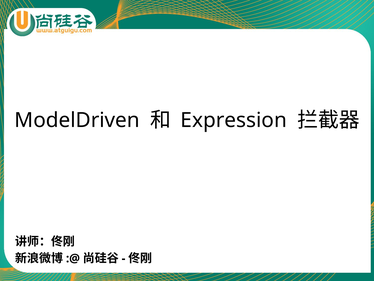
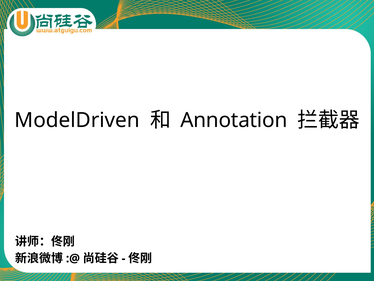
Expression: Expression -> Annotation (234, 120)
